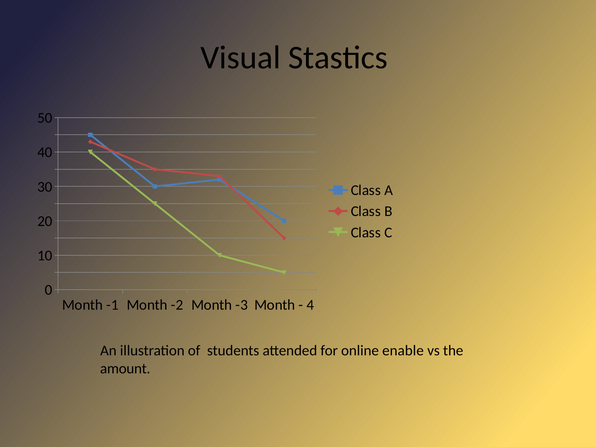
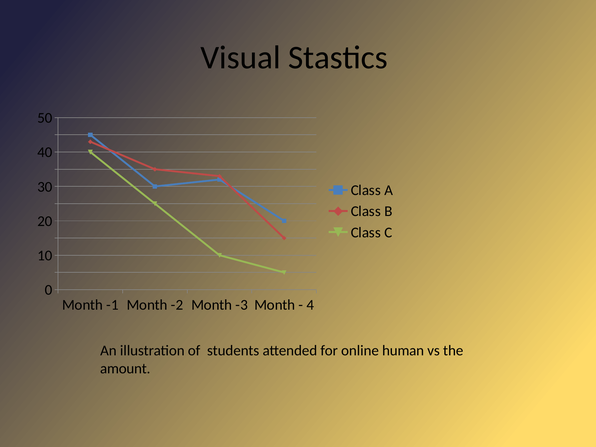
enable: enable -> human (403, 351)
